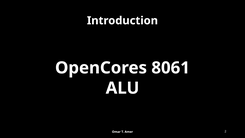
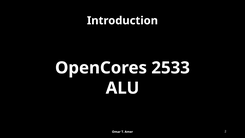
8061: 8061 -> 2533 (171, 68)
